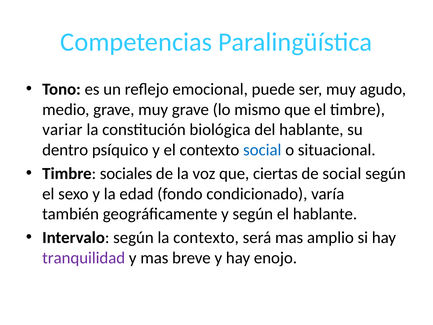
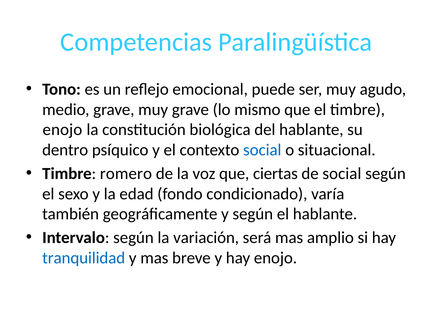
variar: variar -> enojo (62, 130)
sociales: sociales -> romero (126, 173)
la contexto: contexto -> variación (206, 238)
tranquilidad colour: purple -> blue (84, 258)
